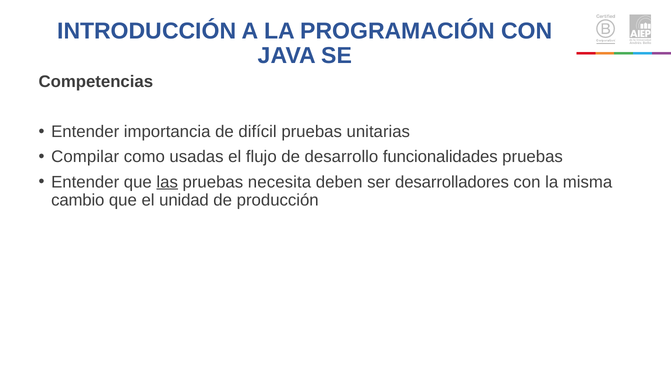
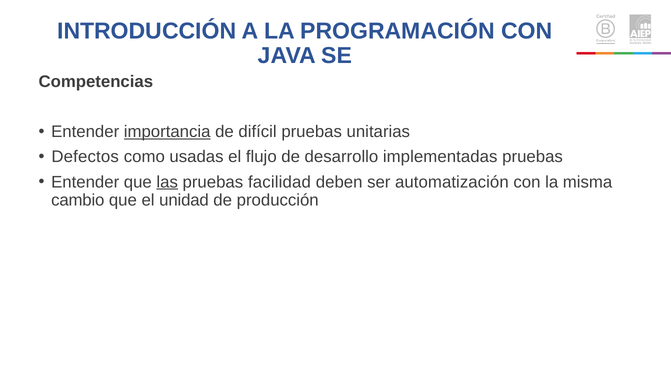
importancia underline: none -> present (167, 132)
Compilar: Compilar -> Defectos (85, 157)
funcionalidades: funcionalidades -> implementadas (440, 157)
necesita: necesita -> facilidad (279, 182)
desarrolladores: desarrolladores -> automatización (452, 182)
